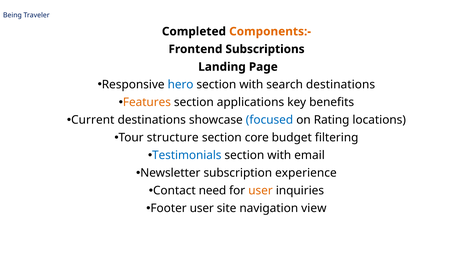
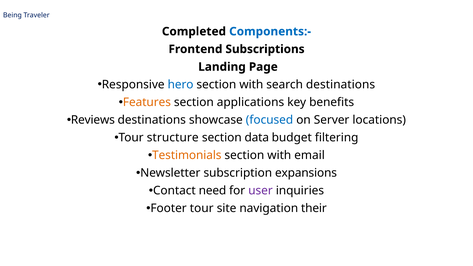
Components:- colour: orange -> blue (270, 31)
Current: Current -> Reviews (93, 120)
Rating: Rating -> Server (332, 120)
core: core -> data (257, 138)
Testimonials colour: blue -> orange (187, 155)
experience: experience -> expansions (306, 173)
user colour: orange -> purple (261, 191)
Footer user: user -> tour (202, 208)
view: view -> their (314, 208)
